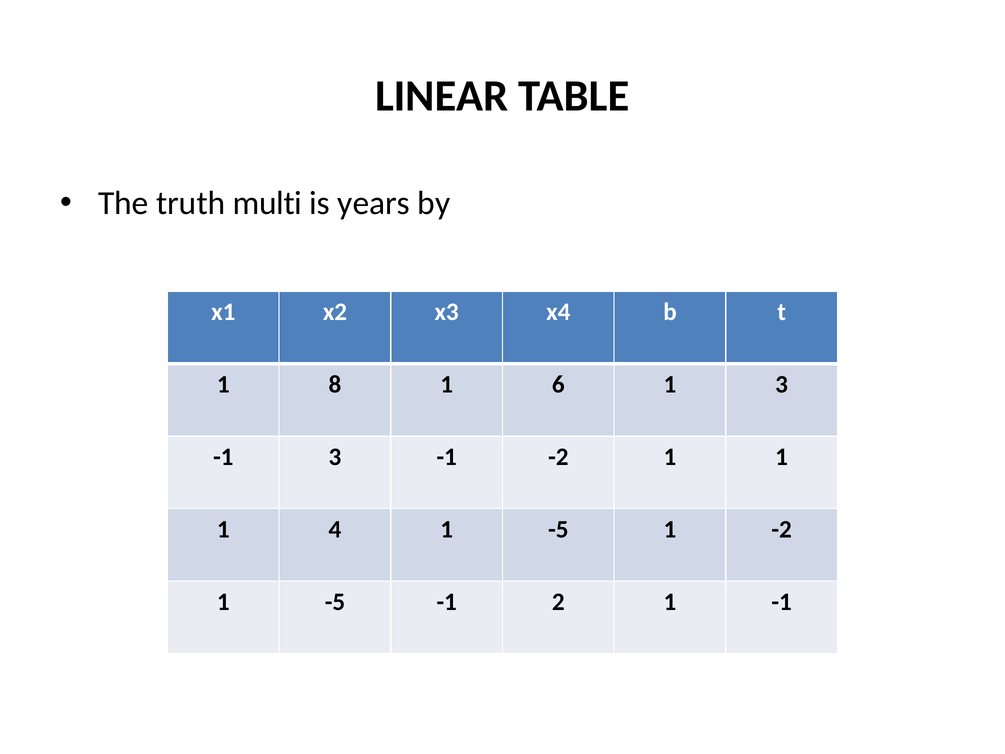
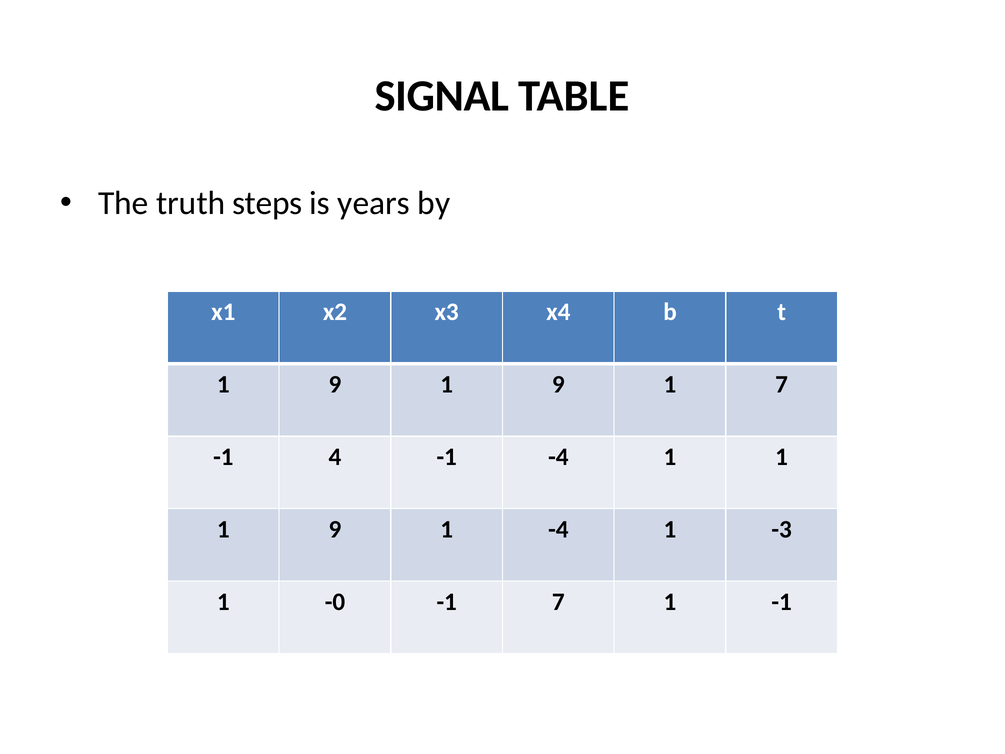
LINEAR: LINEAR -> SIGNAL (442, 96)
multi: multi -> steps (267, 203)
8: 8 -> 9 (335, 384)
6: 6 -> 9 (558, 384)
1 3: 3 -> 7 (782, 384)
-1 3: 3 -> 4 (335, 457)
-1 -2: -2 -> -4 (558, 457)
4: 4 -> 9 (335, 529)
-5: -5 -> -4 (558, 529)
1 -2: -2 -> -3 (782, 529)
-5: -5 -> -0 (335, 602)
-1 2: 2 -> 7 (558, 602)
